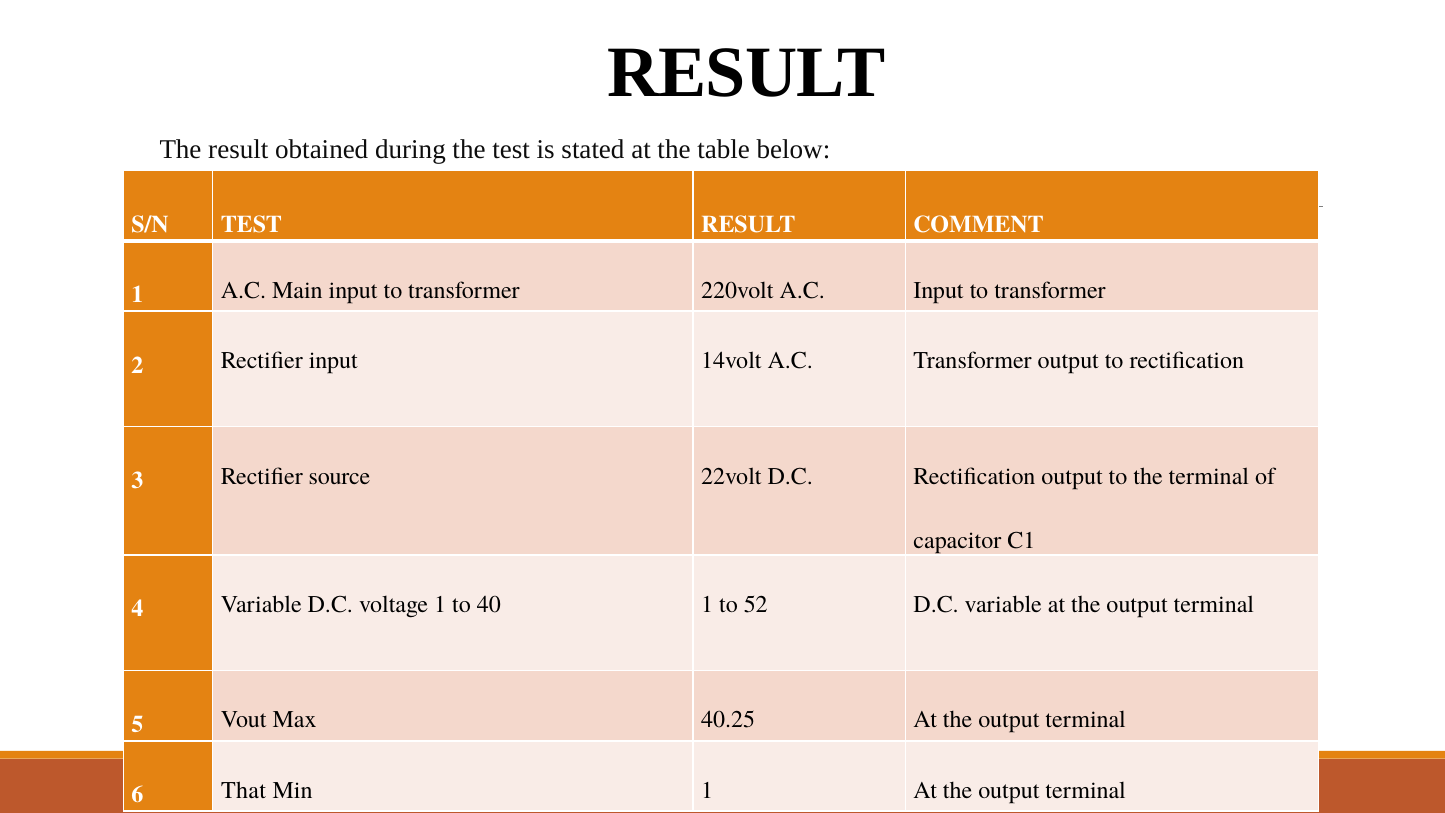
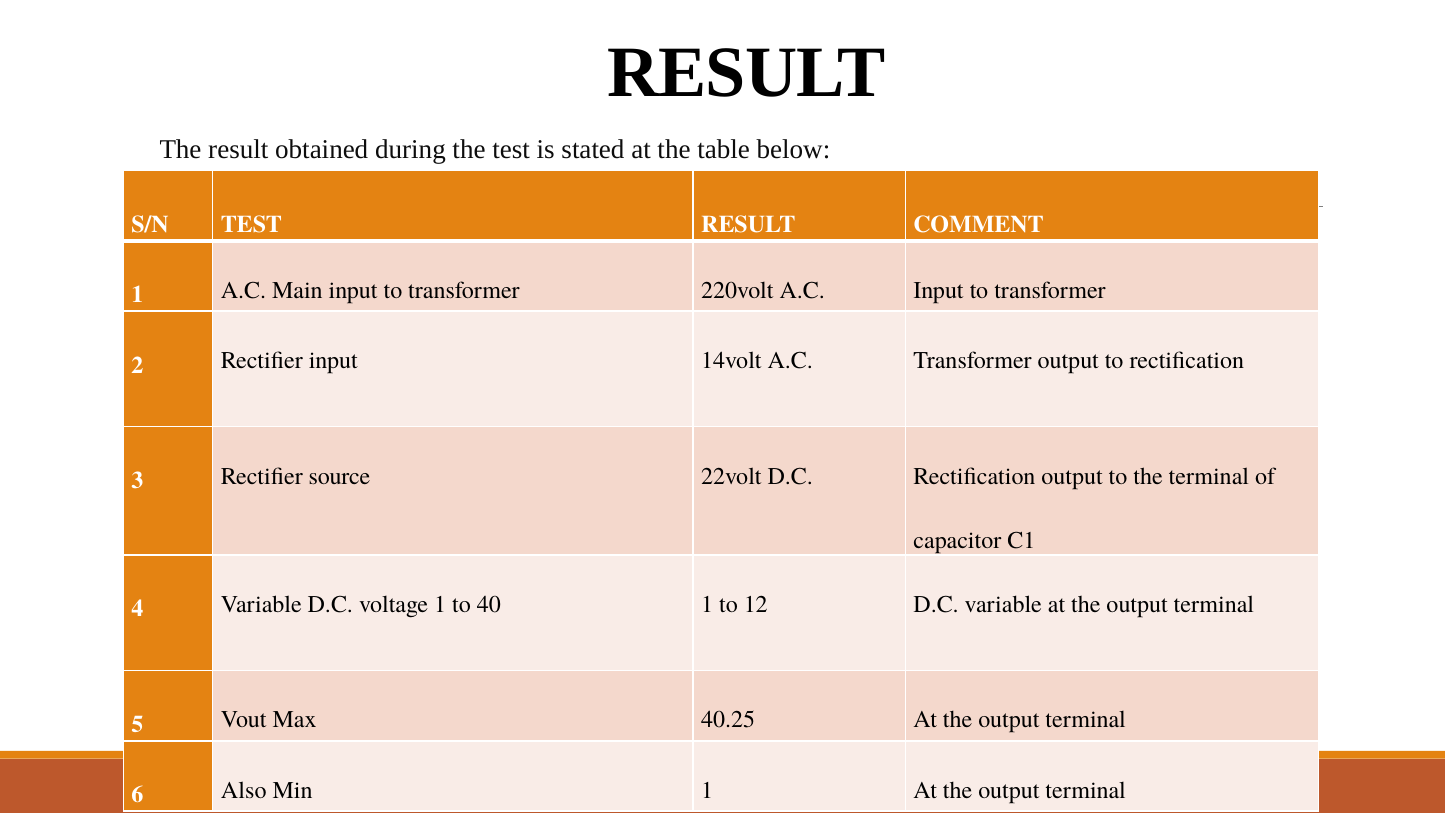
52: 52 -> 12 (756, 604)
That: That -> Also (244, 790)
